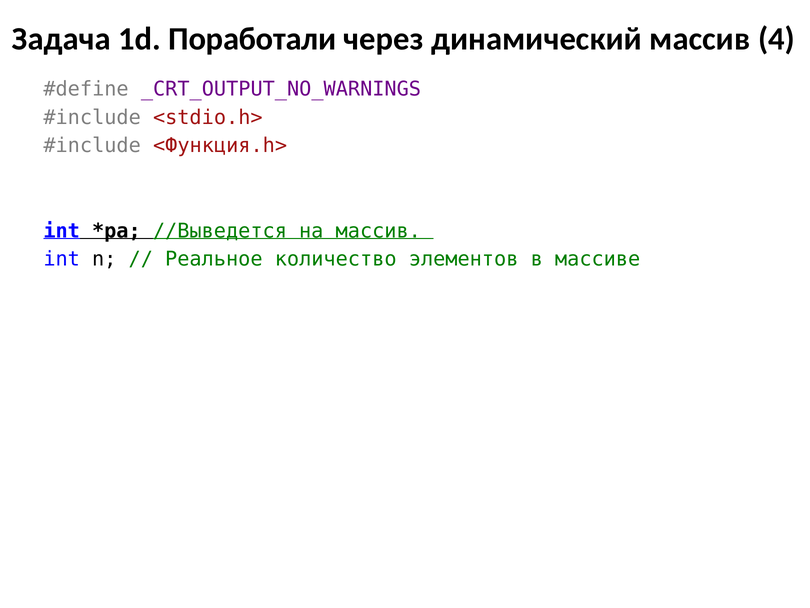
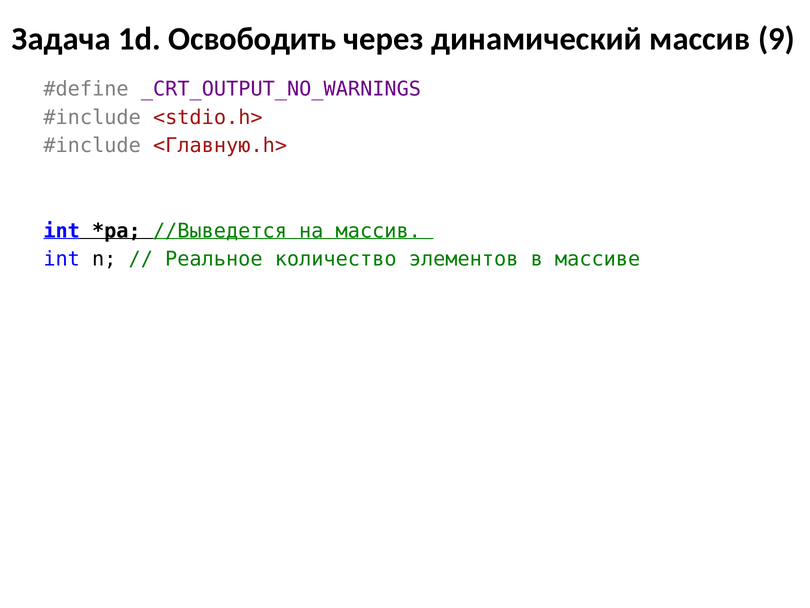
Поработали: Поработали -> Освободить (252, 39)
4: 4 -> 9 (777, 39)
<Функция.h>: <Функция.h> -> <Главную.h> (220, 146)
